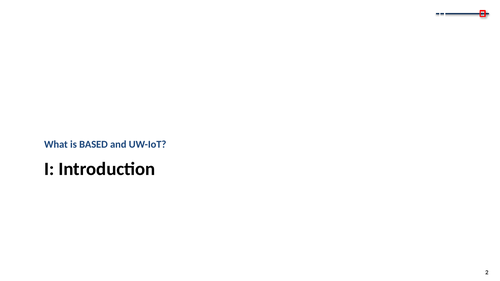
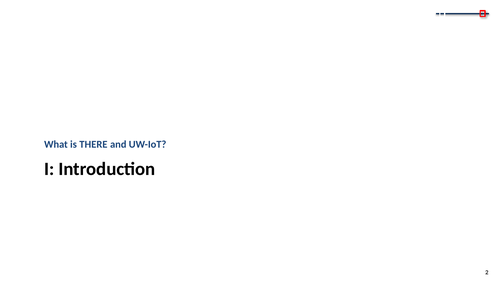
BASED: BASED -> THERE (93, 145)
